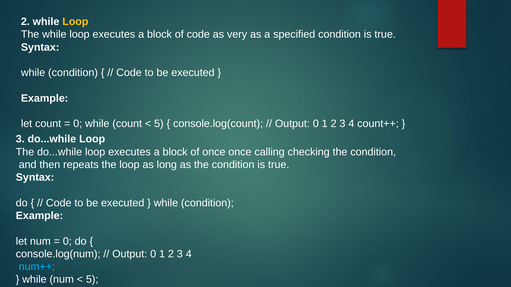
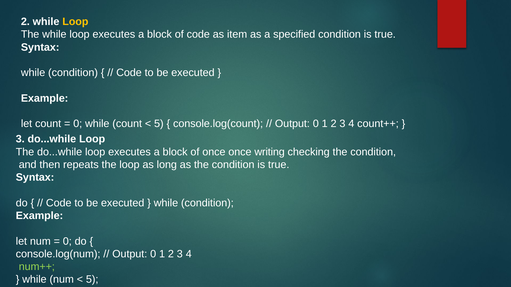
very: very -> item (237, 34)
calling: calling -> writing (270, 152)
num++ colour: light blue -> light green (37, 267)
